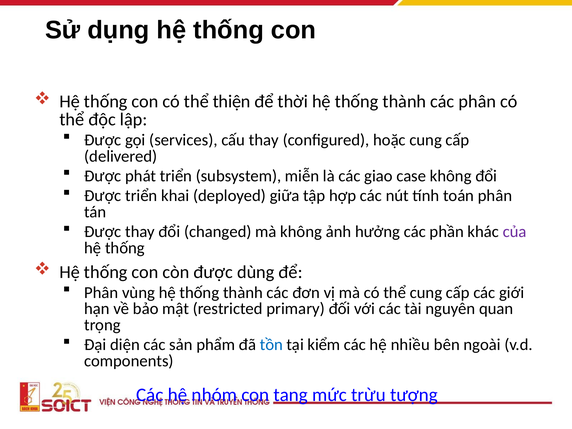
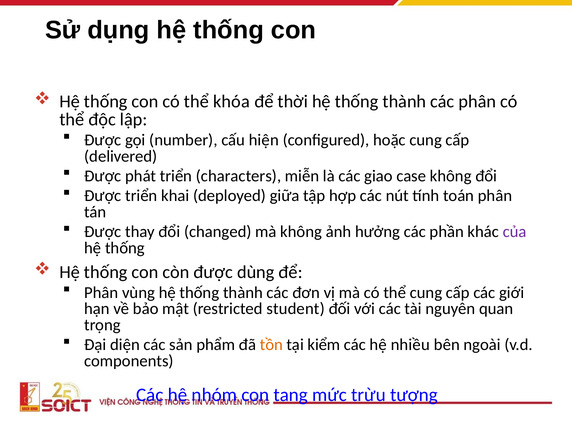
thiện: thiện -> khóa (231, 102)
services: services -> number (183, 140)
cấu thay: thay -> hiện (264, 140)
subsystem: subsystem -> characters (239, 176)
primary: primary -> student (296, 309)
tồn colour: blue -> orange (271, 345)
